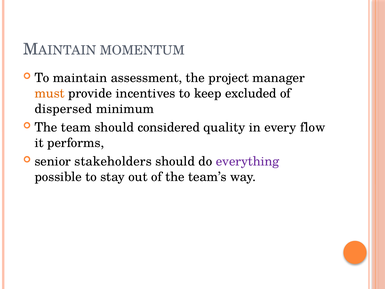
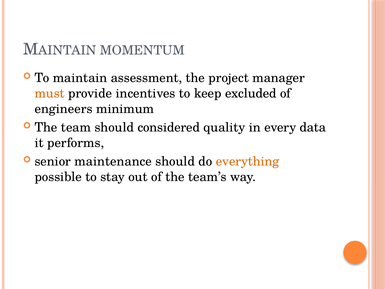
dispersed: dispersed -> engineers (64, 109)
flow: flow -> data (313, 127)
stakeholders: stakeholders -> maintenance (113, 161)
everything colour: purple -> orange (248, 161)
